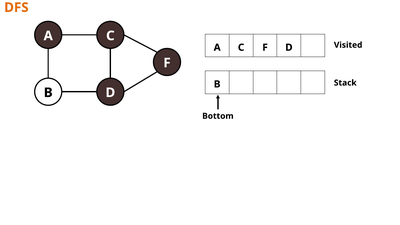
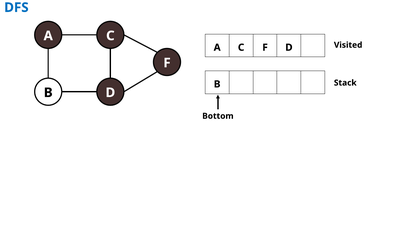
DFS colour: orange -> blue (16, 8)
